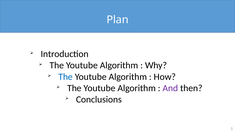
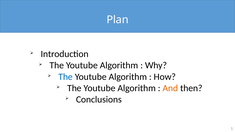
And colour: purple -> orange (170, 88)
